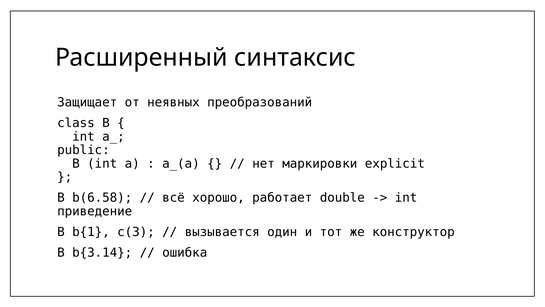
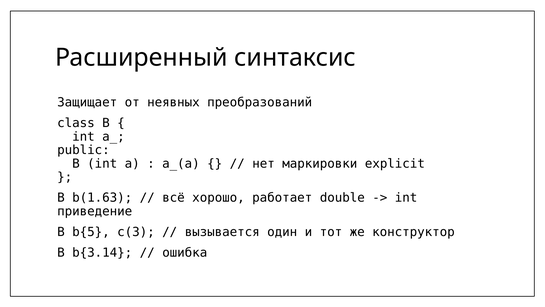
b(6.58: b(6.58 -> b(1.63 (102, 198)
b{1: b{1 -> b{5 (91, 232)
